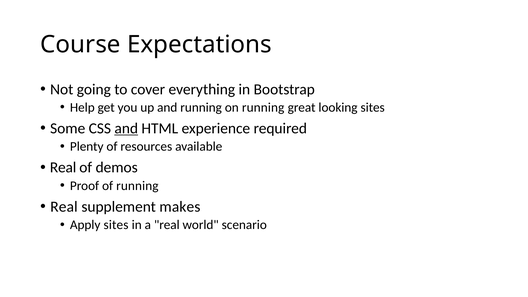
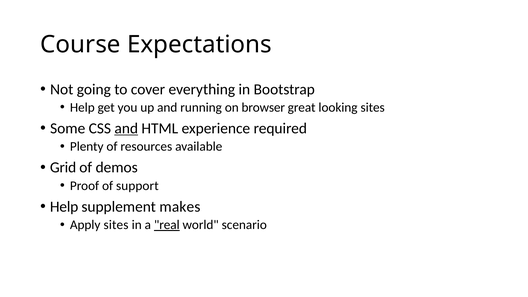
on running: running -> browser (263, 107)
Real: Real -> Grid (63, 168)
of running: running -> support (137, 186)
Real: Real -> Help (64, 207)
real underline: none -> present (167, 225)
